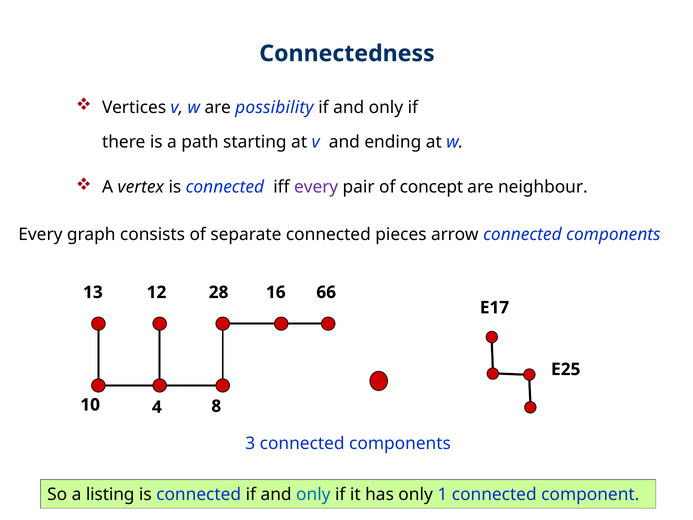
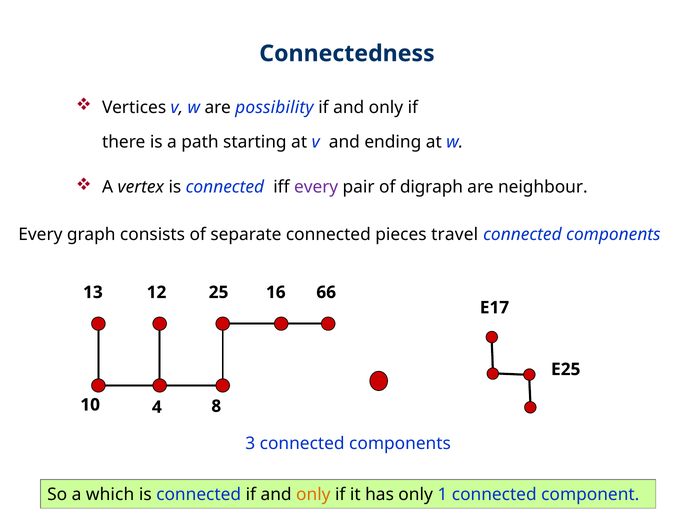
concept: concept -> digraph (431, 187)
arrow: arrow -> travel (455, 234)
28: 28 -> 25 (219, 292)
listing: listing -> which (110, 494)
only colour: blue -> orange (313, 494)
